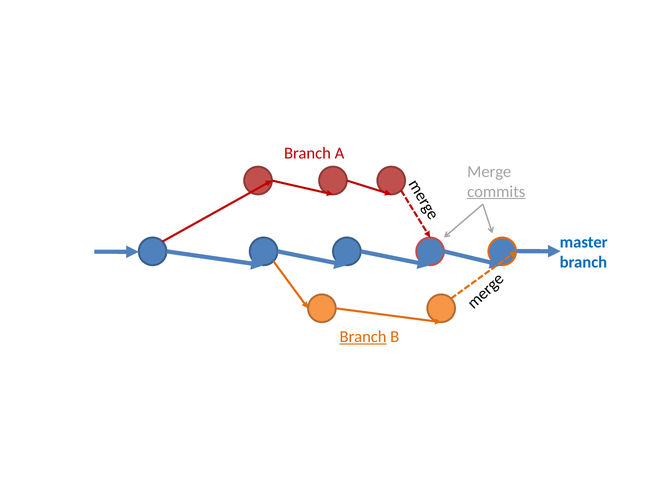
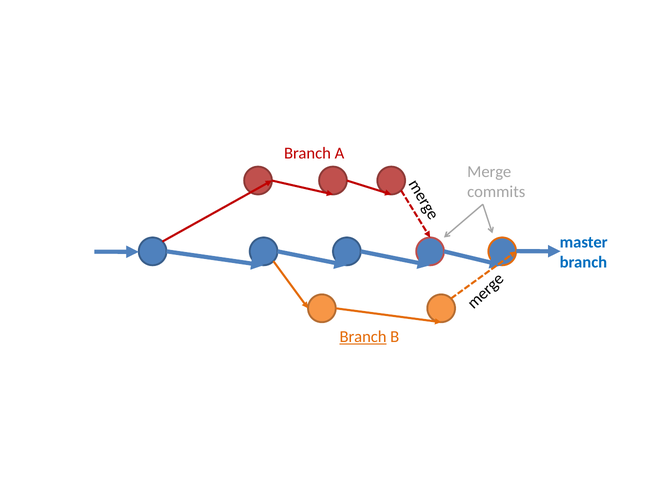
commits underline: present -> none (496, 191)
